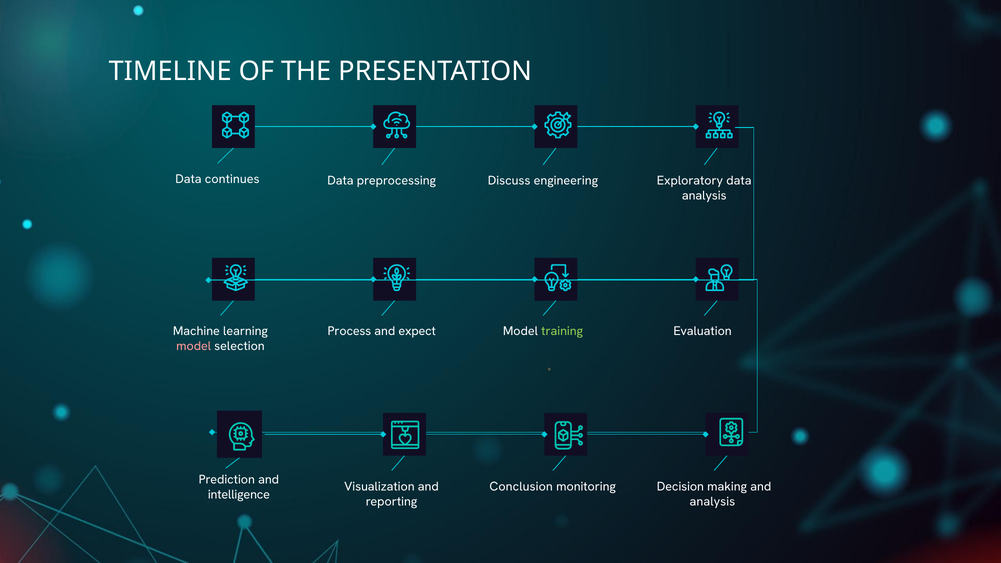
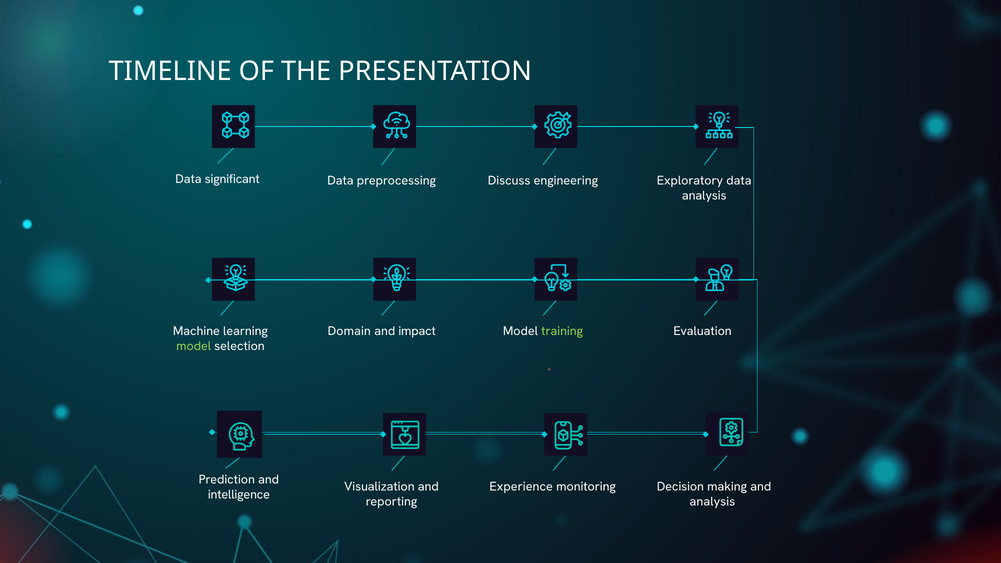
continues: continues -> significant (232, 179)
Process: Process -> Domain (349, 331)
expect: expect -> impact (417, 331)
model colour: pink -> light green (194, 346)
Conclusion: Conclusion -> Experience (521, 486)
